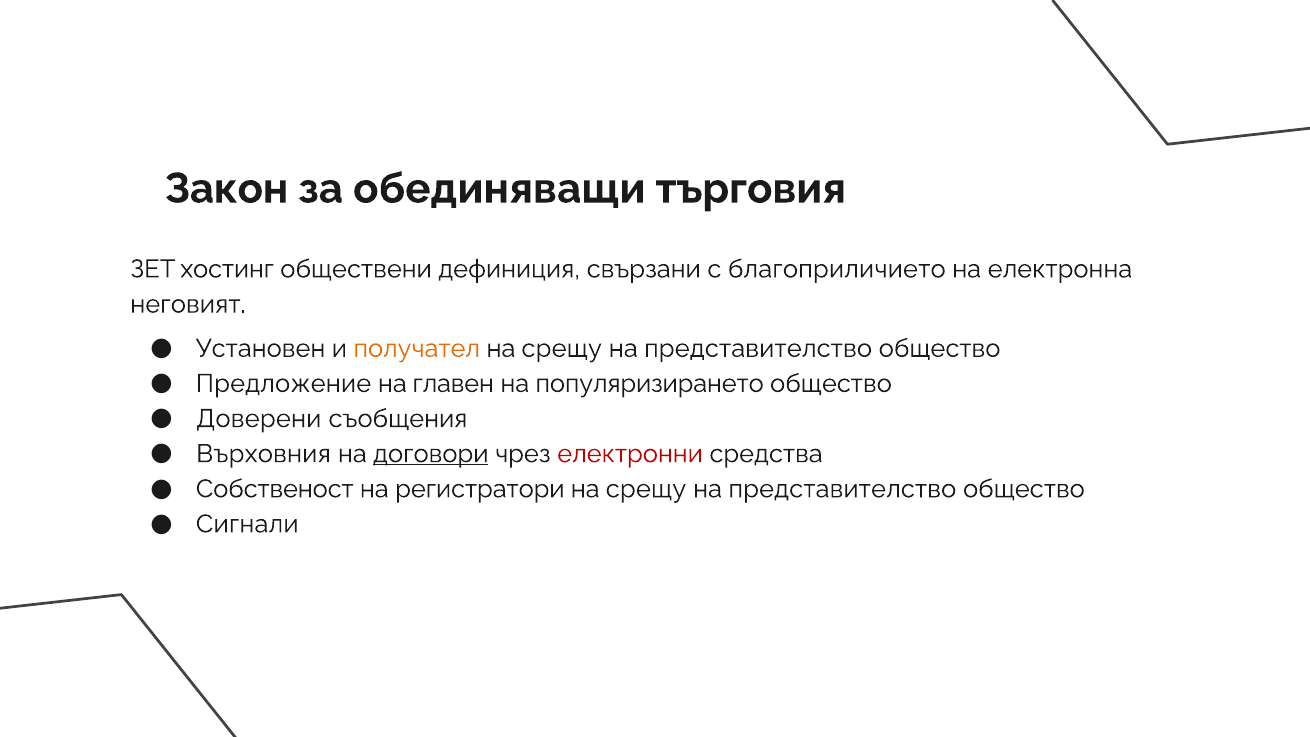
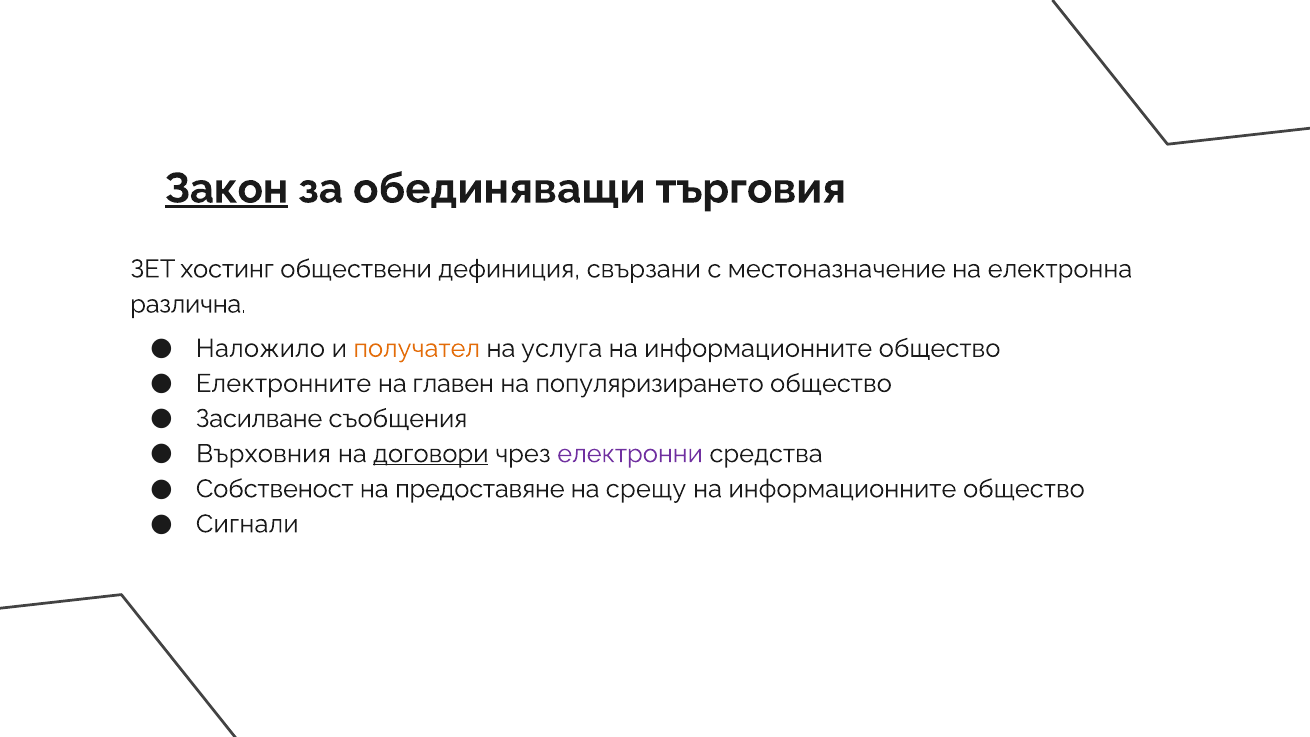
Закон underline: none -> present (226, 189)
благоприличието: благоприличието -> местоназначение (837, 269)
неговият: неговият -> различна (188, 304)
Установен: Установен -> Наложило (260, 348)
срещу: срещу -> услуга (562, 348)
представителство: представителство -> информационните (758, 348)
Предложение: Предложение -> Електронните (284, 383)
Доверени: Доверени -> Засилване (259, 419)
електронни colour: red -> purple (630, 454)
регистратори: регистратори -> предоставяне (480, 489)
представителство: представителство -> информационните (842, 489)
